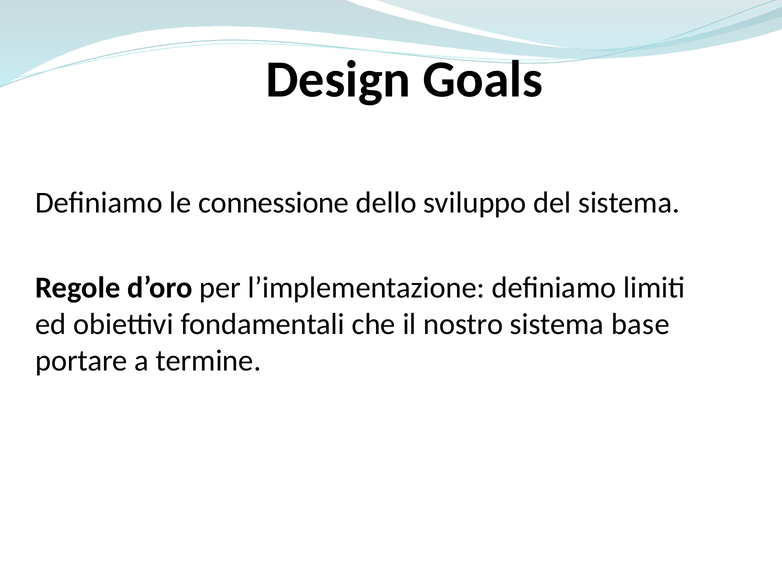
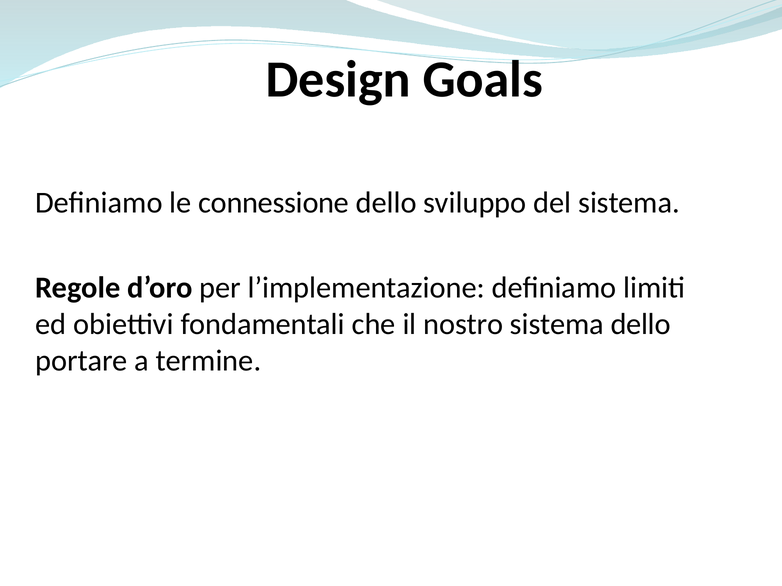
sistema base: base -> dello (641, 325)
